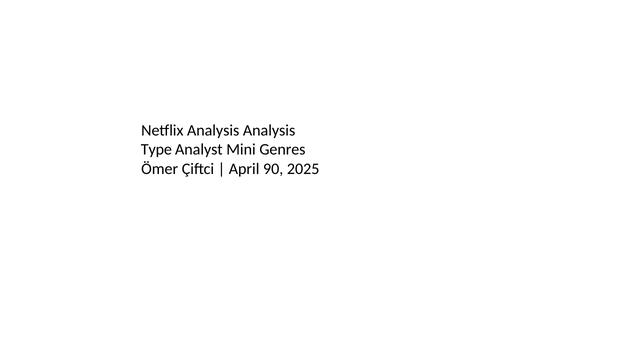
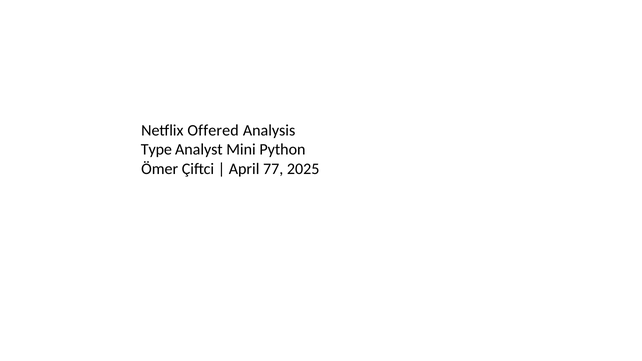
Netflix Analysis: Analysis -> Offered (213, 130)
Genres: Genres -> Python (282, 150)
90: 90 -> 77 (273, 169)
